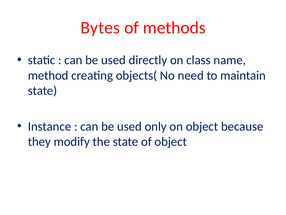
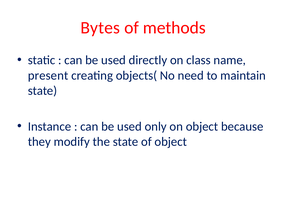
method: method -> present (48, 75)
